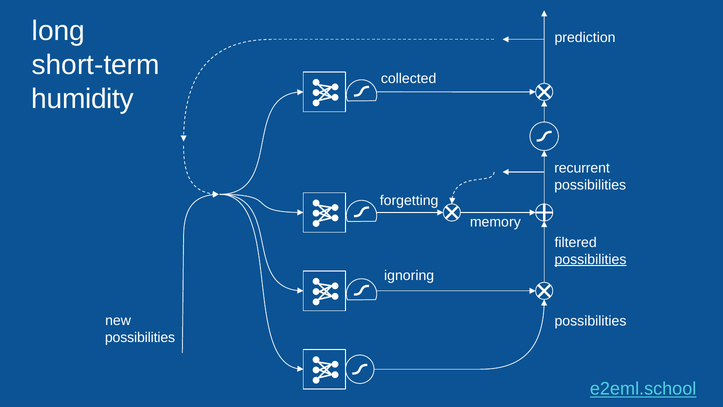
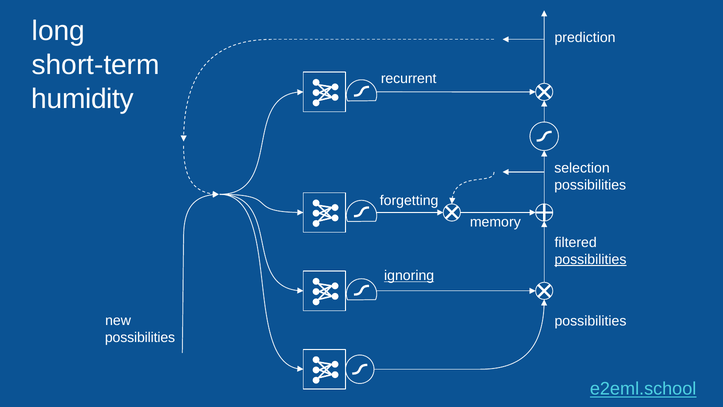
collected: collected -> recurrent (409, 78)
recurrent: recurrent -> selection (582, 168)
ignoring underline: none -> present (409, 275)
